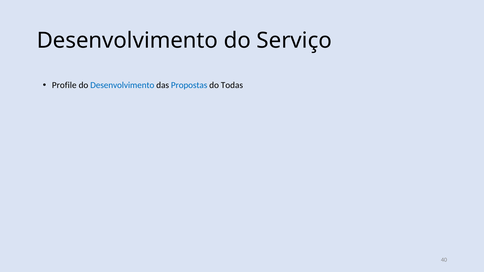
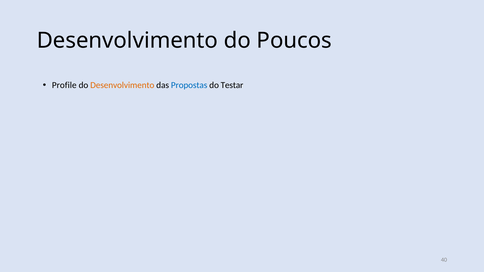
Serviço: Serviço -> Poucos (294, 41)
Desenvolvimento colour: blue -> orange (122, 85)
Todas: Todas -> Testar (232, 85)
